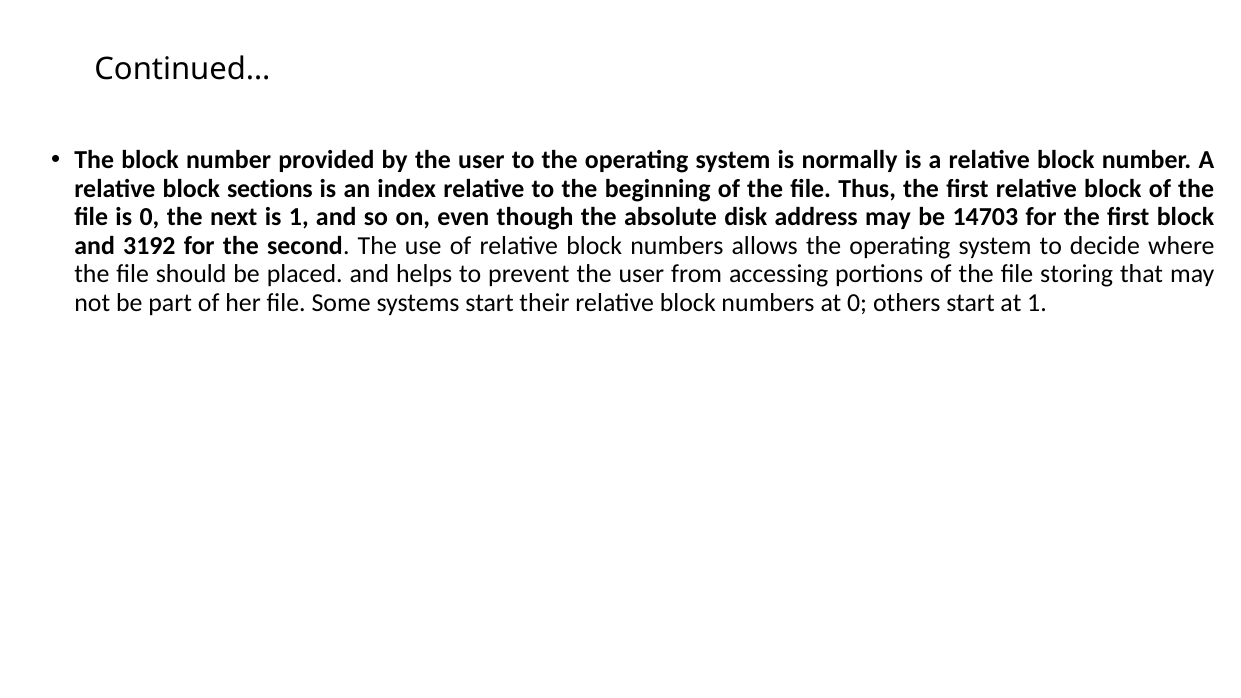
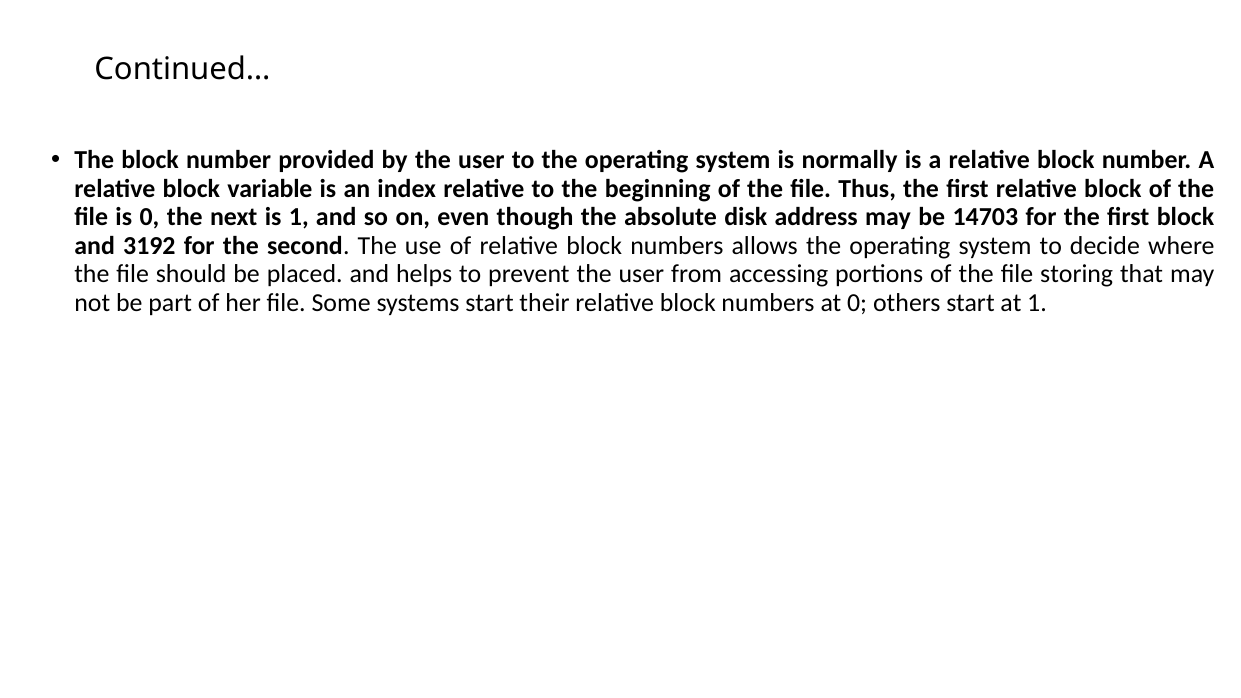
sections: sections -> variable (270, 189)
